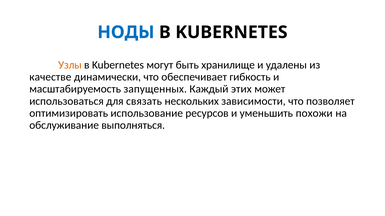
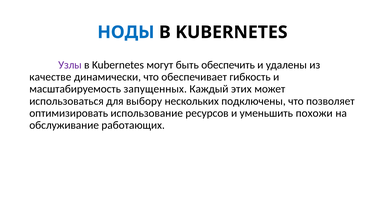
Узлы colour: orange -> purple (70, 65)
хранилище: хранилище -> обеспечить (228, 65)
связать: связать -> выбору (144, 101)
зависимости: зависимости -> подключены (254, 101)
выполняться: выполняться -> работающих (133, 126)
